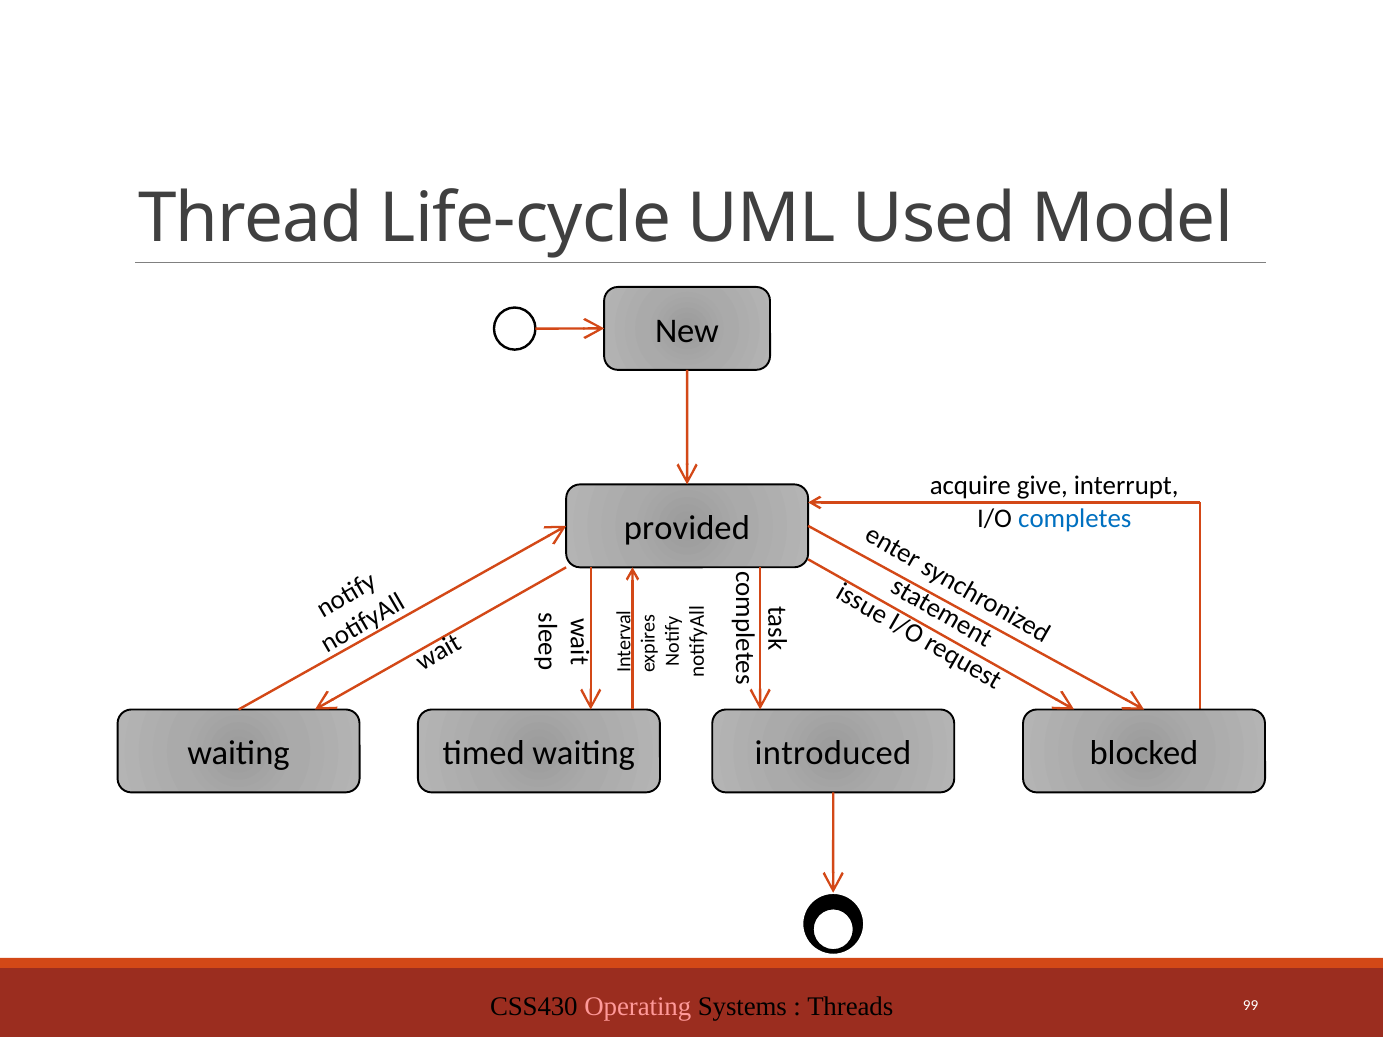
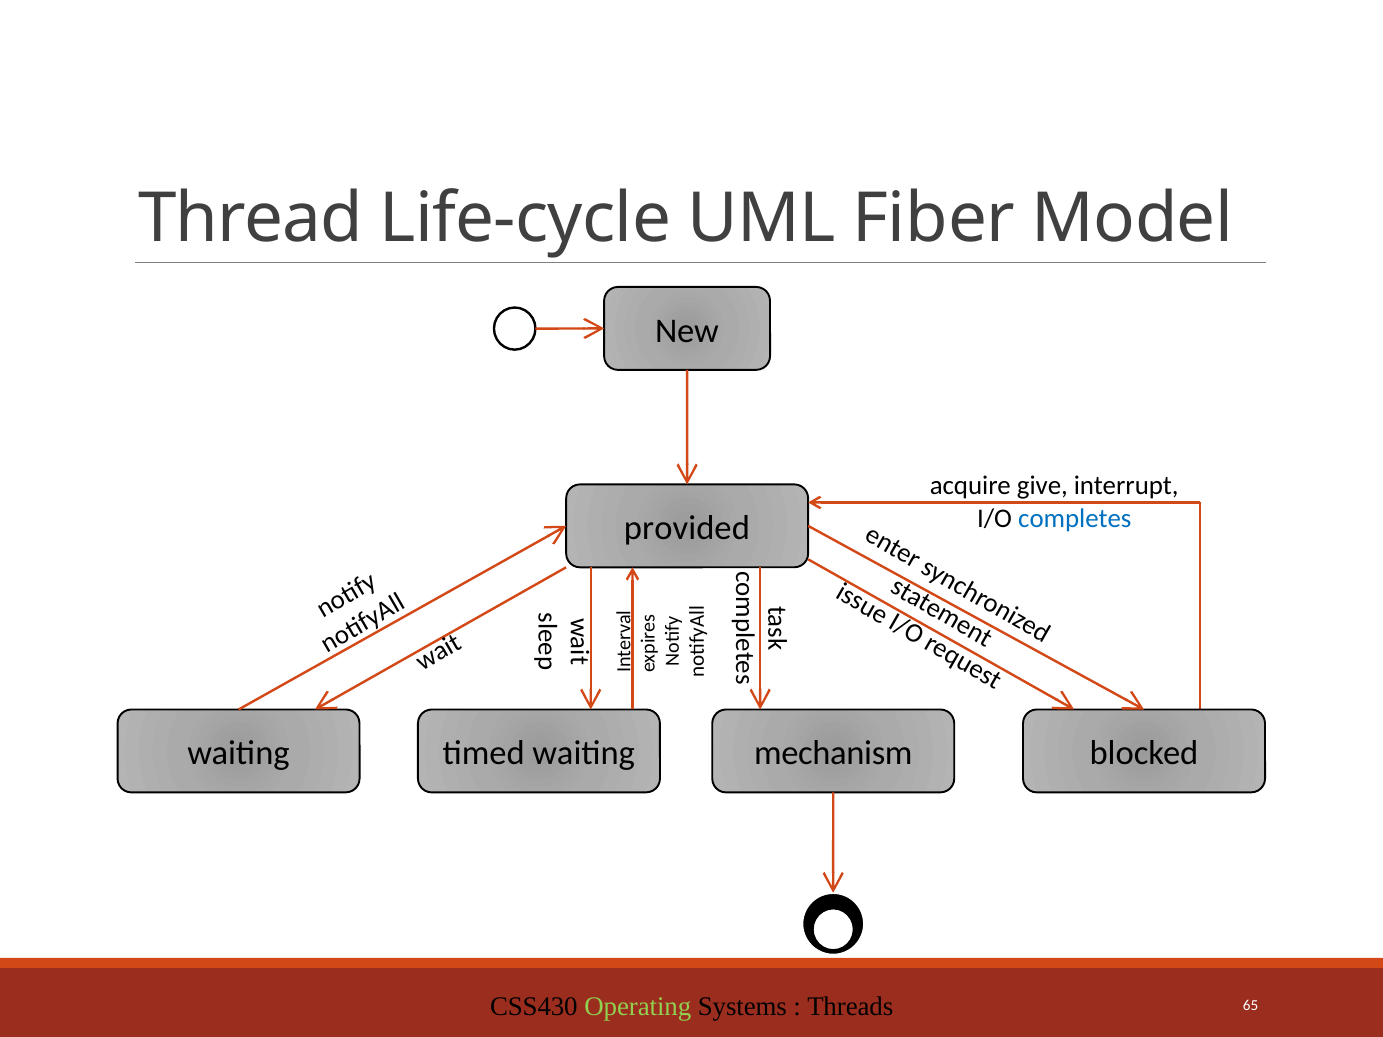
Used: Used -> Fiber (934, 219)
introduced: introduced -> mechanism (833, 753)
Operating colour: pink -> light green (638, 1006)
99: 99 -> 65 (1251, 1005)
